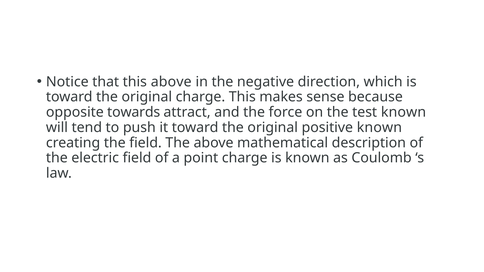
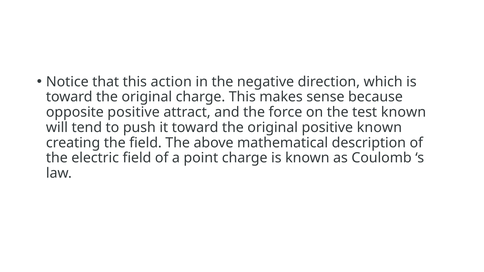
this above: above -> action (171, 82)
opposite towards: towards -> positive (134, 112)
